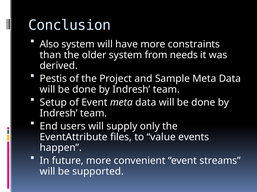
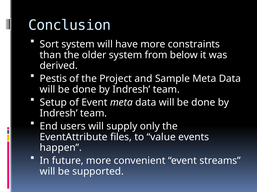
Also: Also -> Sort (49, 44)
needs: needs -> below (184, 55)
